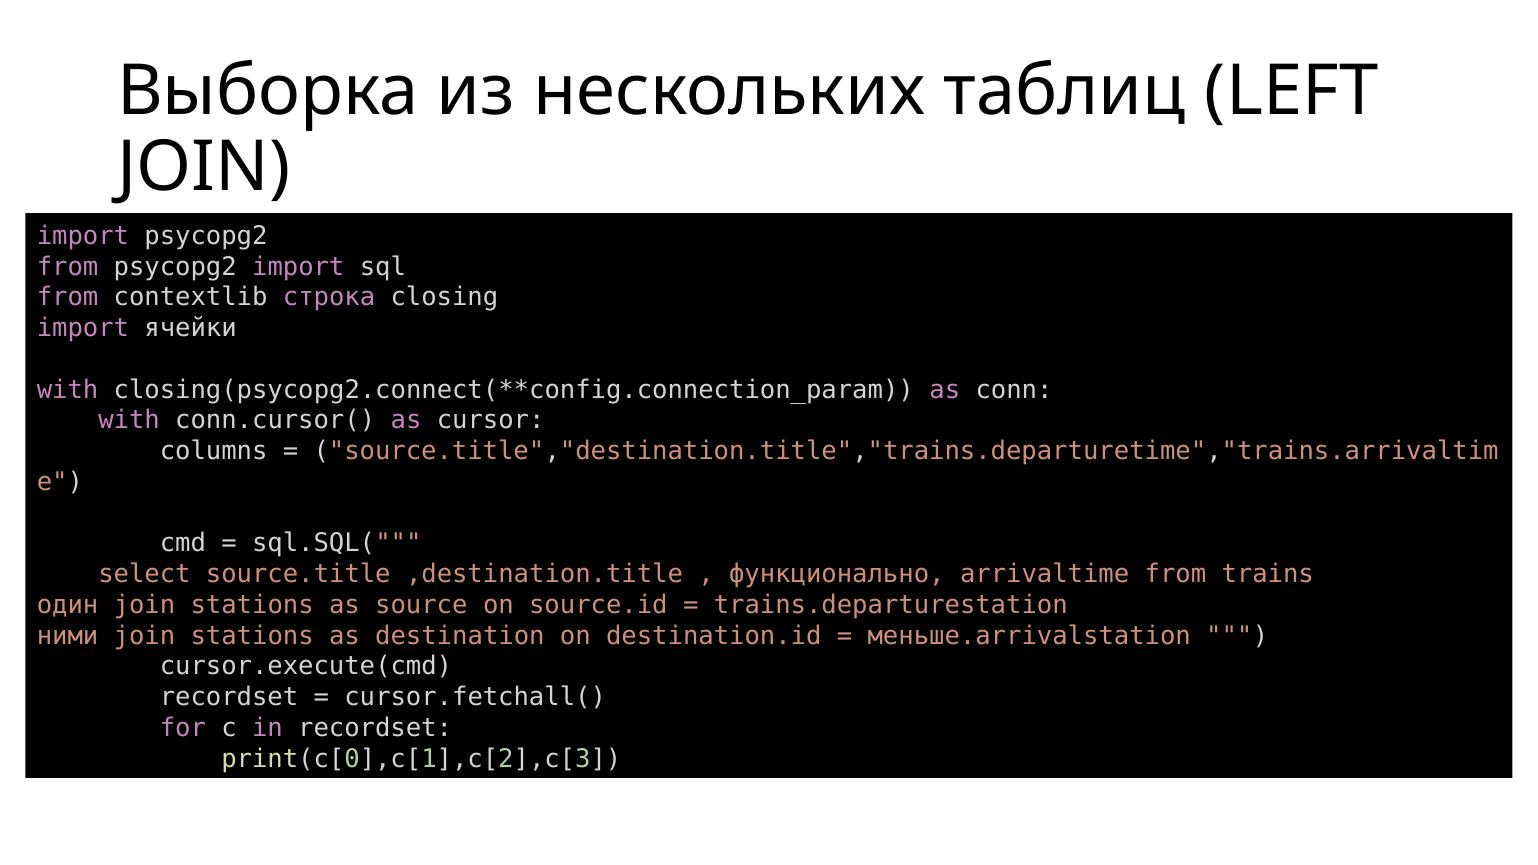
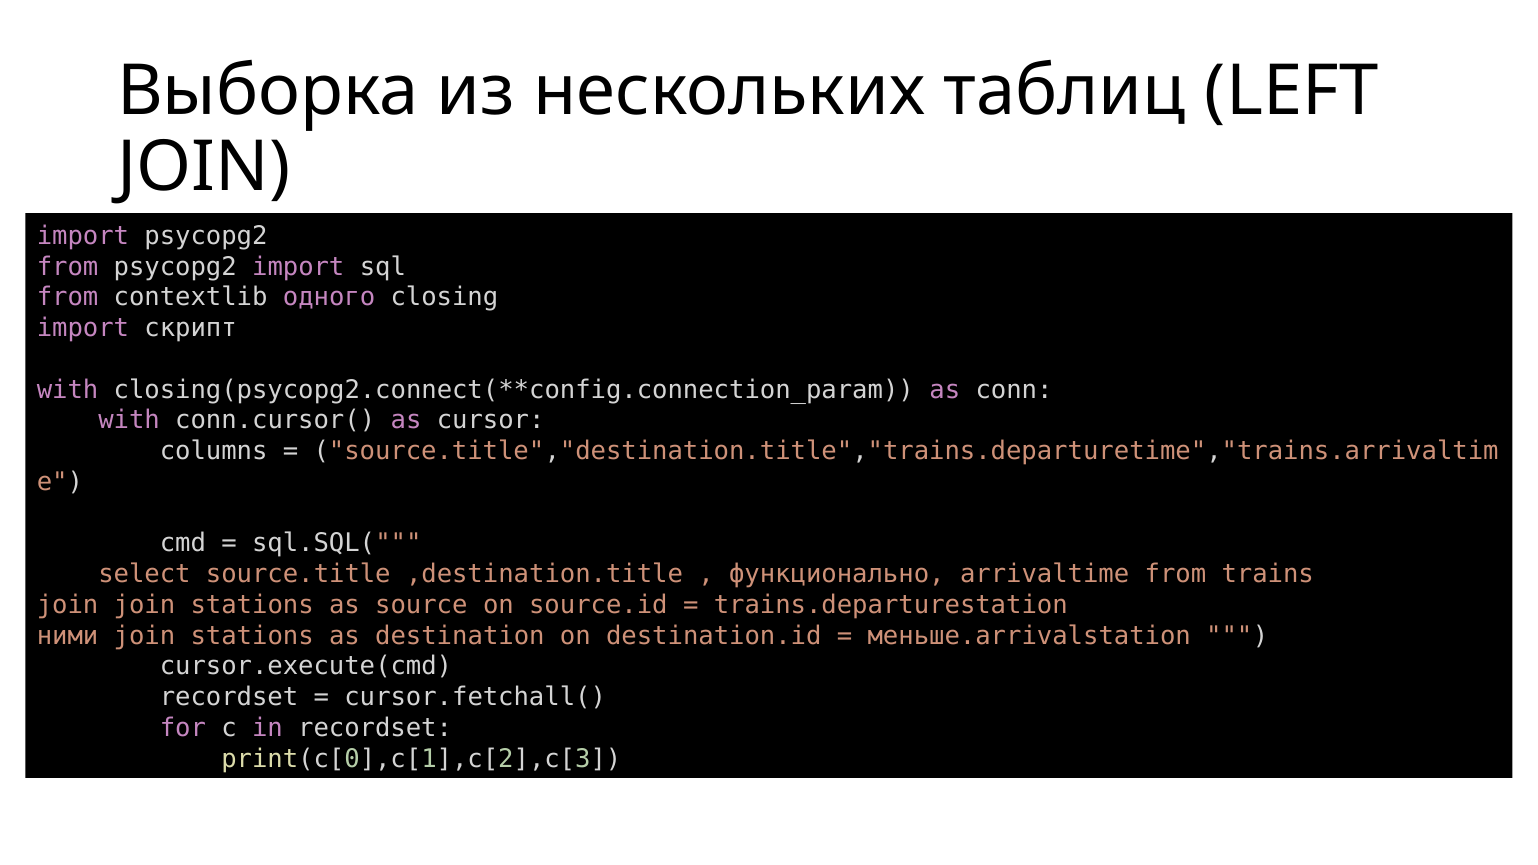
строка: строка -> одного (329, 298)
ячейки: ячейки -> скрипт (191, 328)
один: один -> join (68, 605)
